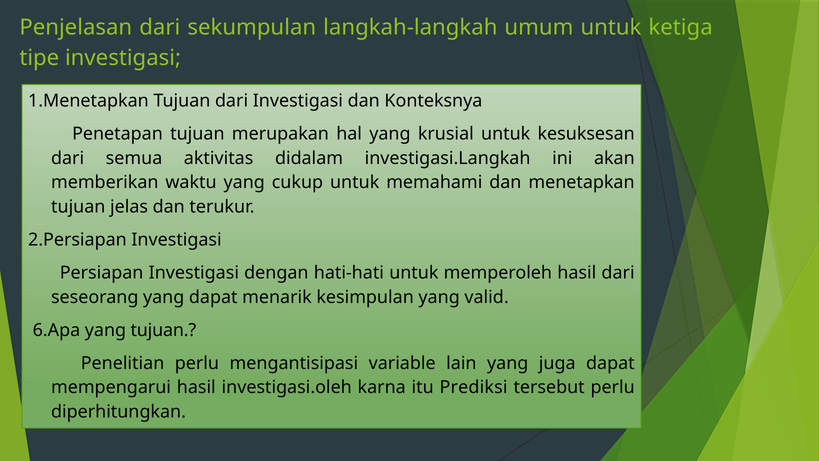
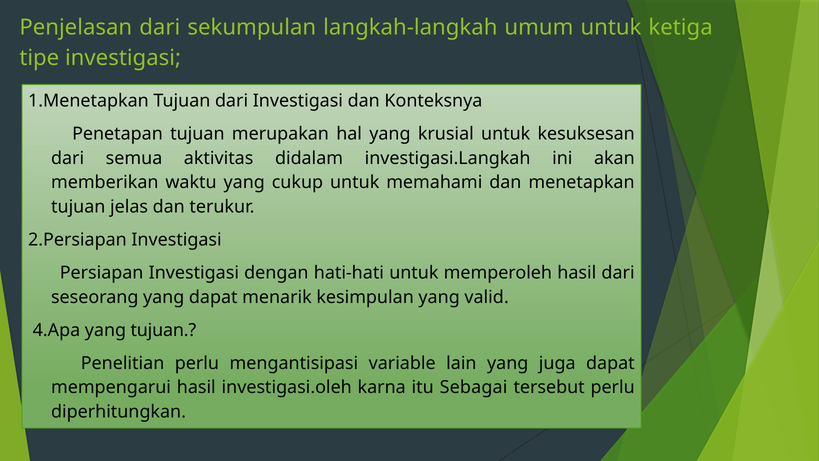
6.Apa: 6.Apa -> 4.Apa (56, 330)
Prediksi: Prediksi -> Sebagai (474, 387)
